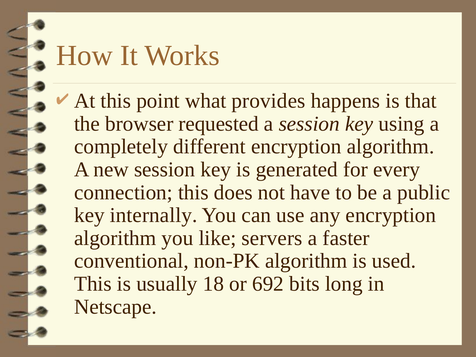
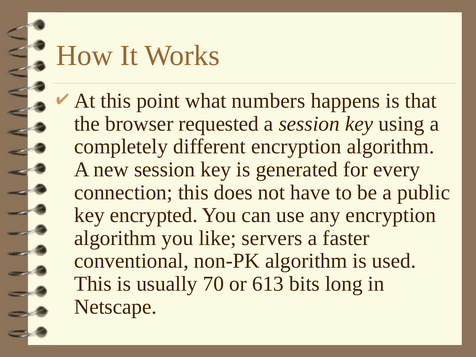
provides: provides -> numbers (269, 101)
internally: internally -> encrypted (154, 215)
18: 18 -> 70 (213, 284)
692: 692 -> 613 (268, 284)
